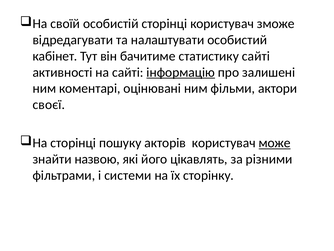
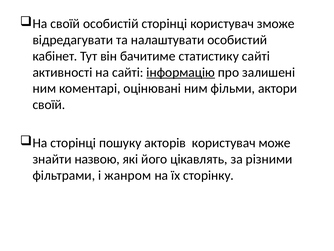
своєї: своєї -> своїй (49, 104)
може underline: present -> none (275, 143)
системи: системи -> жанром (128, 175)
